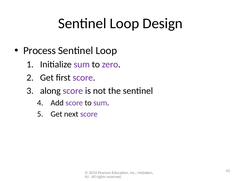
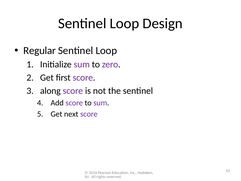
Process: Process -> Regular (40, 51)
